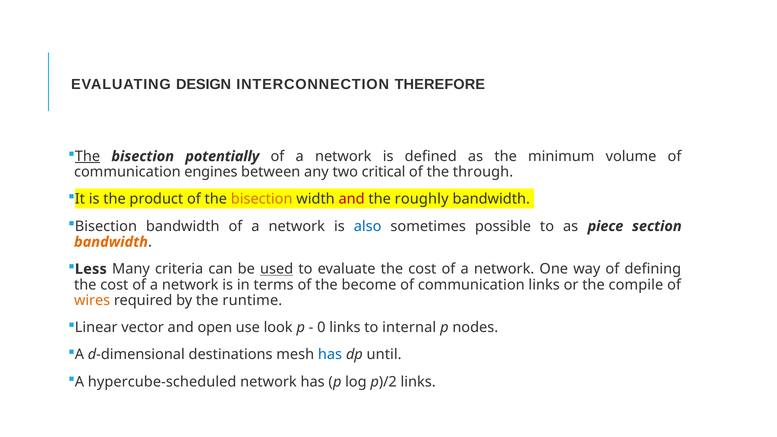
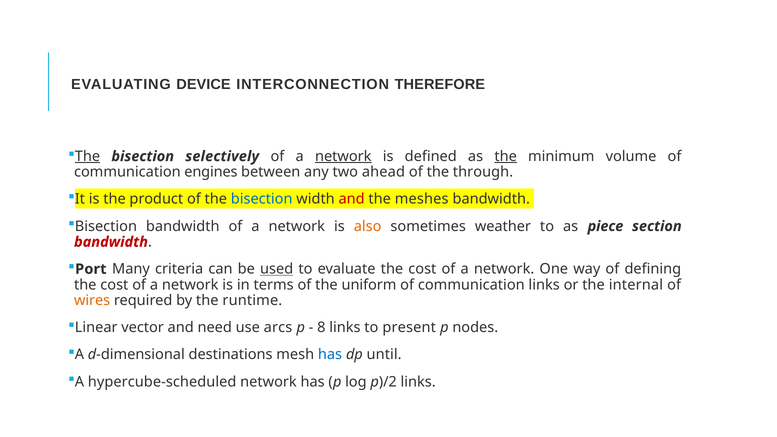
DESIGN: DESIGN -> DEVICE (204, 84)
potentially: potentially -> selectively (222, 156)
network underline: none -> present (343, 156)
the underline: none -> present (506, 156)
critical: critical -> ahead (383, 172)
bisection colour: orange -> blue (262, 199)
roughly: roughly -> meshes (422, 199)
also colour: blue -> orange (368, 226)
possible: possible -> weather (503, 226)
bandwidth colour: orange -> red (111, 242)
Less: Less -> Port (91, 269)
become: become -> uniform (369, 285)
compile: compile -> internal (636, 285)
open: open -> need (215, 328)
look: look -> arcs (278, 328)
0: 0 -> 8 (321, 328)
internal: internal -> present (409, 328)
